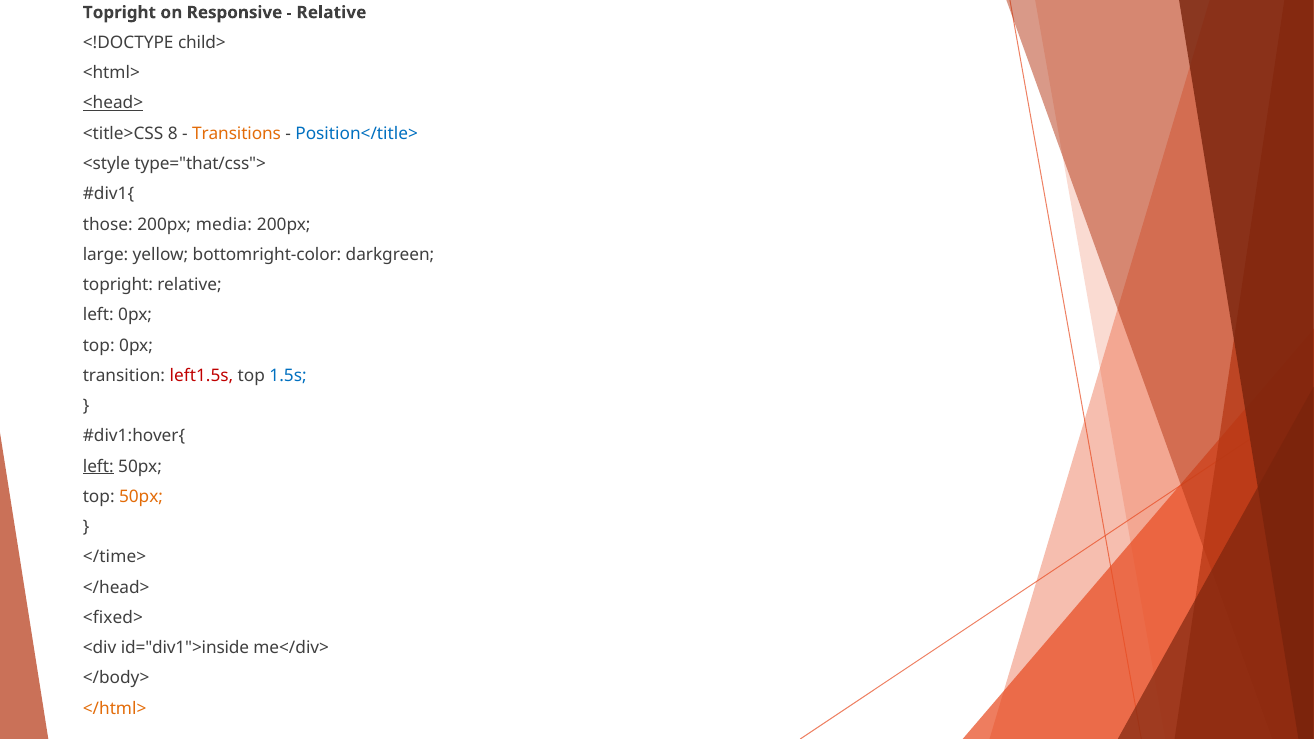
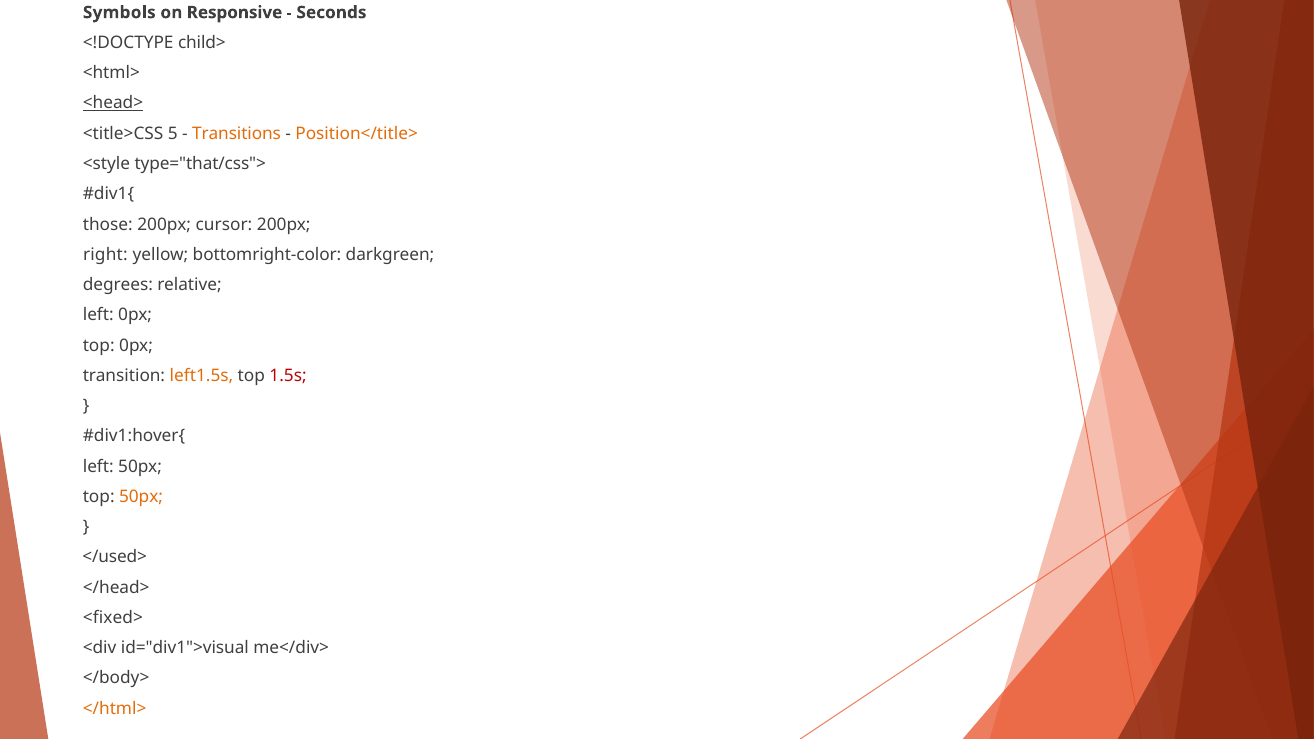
Topright: Topright -> Symbols (119, 12)
Relative: Relative -> Seconds (331, 12)
8: 8 -> 5 (173, 134)
Position</title> colour: blue -> orange (357, 134)
media: media -> cursor (224, 224)
large: large -> right (105, 255)
topright: topright -> degrees (118, 285)
left1.5s colour: red -> orange (201, 376)
1.5s colour: blue -> red (288, 376)
left underline: present -> none (98, 466)
</time>: </time> -> </used> (115, 557)
id="div1">inside: id="div1">inside -> id="div1">visual (185, 648)
